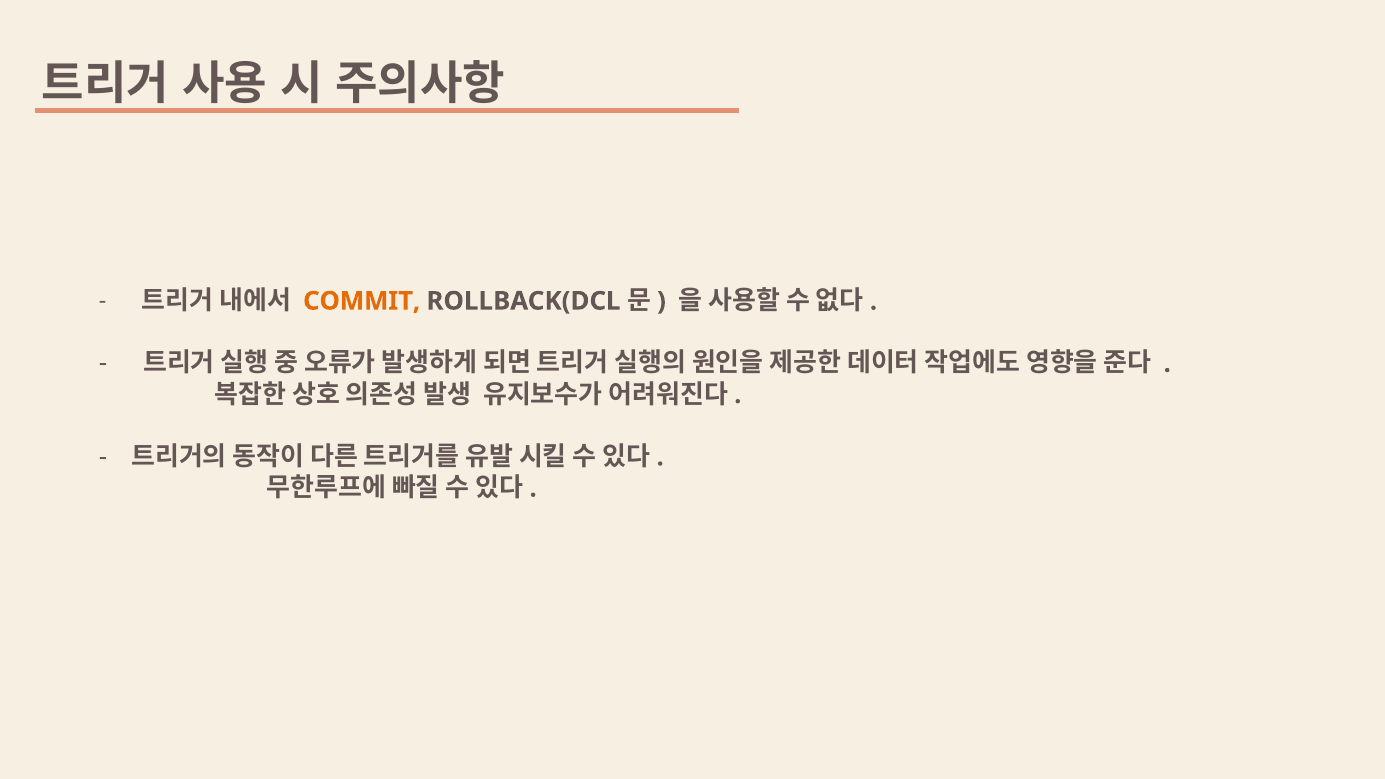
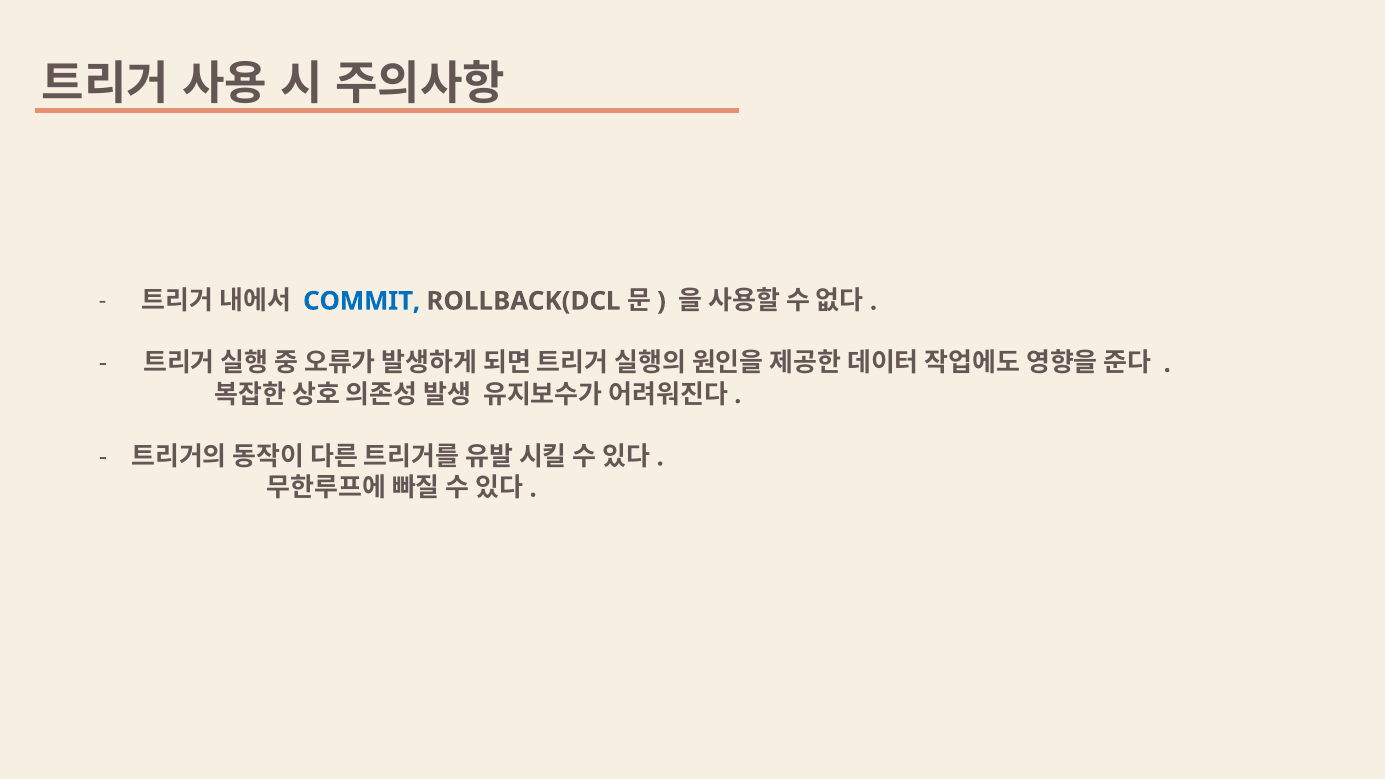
COMMIT colour: orange -> blue (362, 301)
